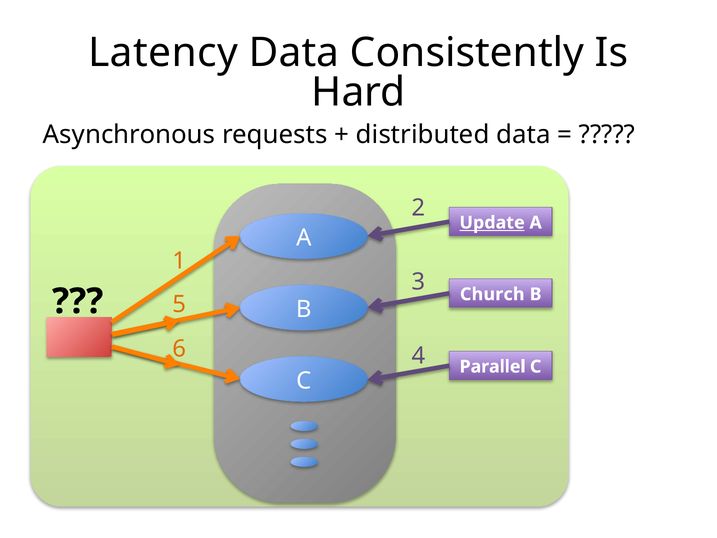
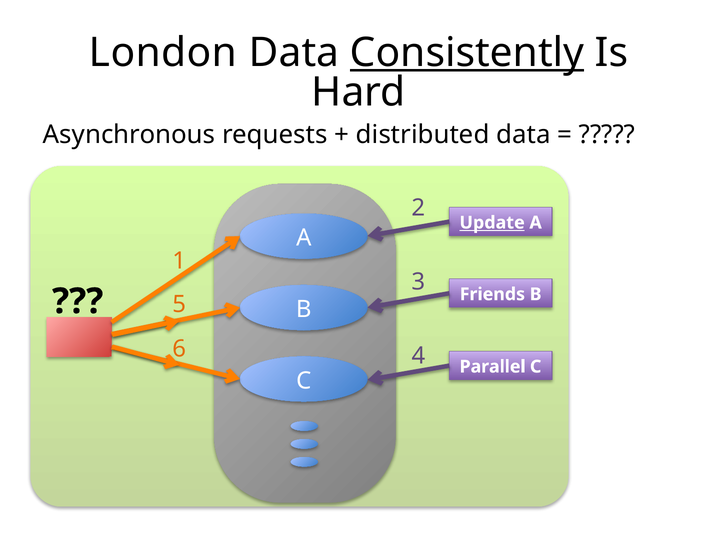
Latency: Latency -> London (163, 53)
Consistently underline: none -> present (467, 53)
Church: Church -> Friends (492, 294)
